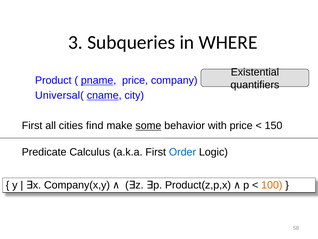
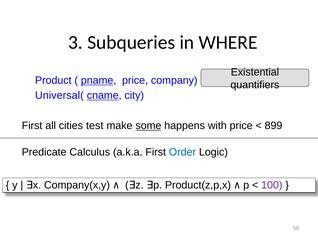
find: find -> test (95, 125)
behavior: behavior -> happens (185, 125)
150: 150 -> 899 (274, 125)
100 colour: orange -> purple (272, 185)
